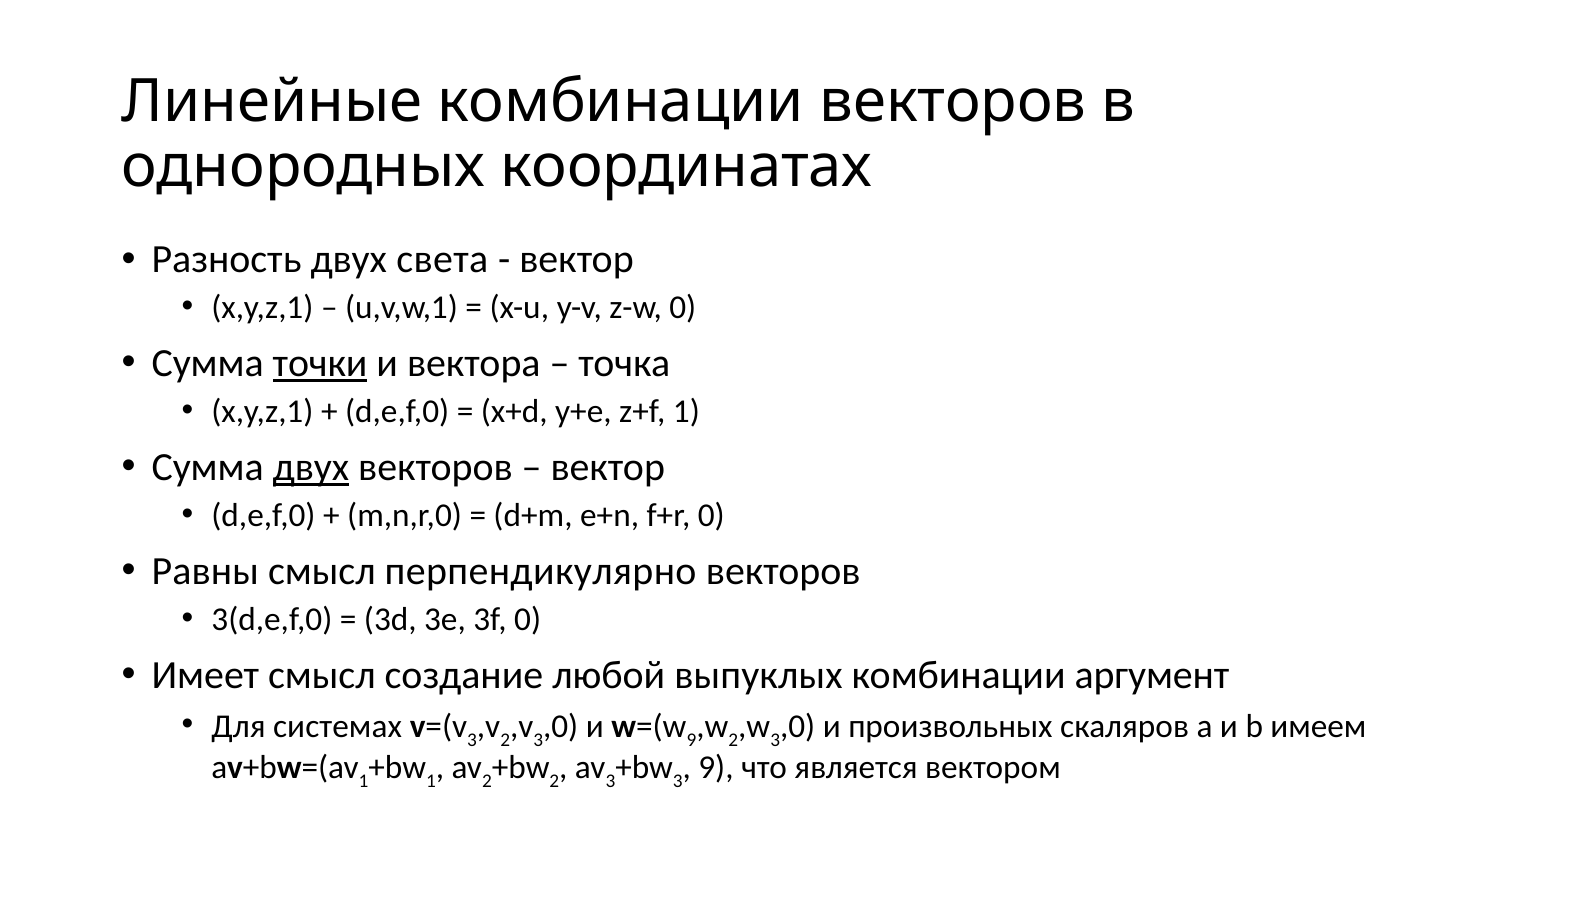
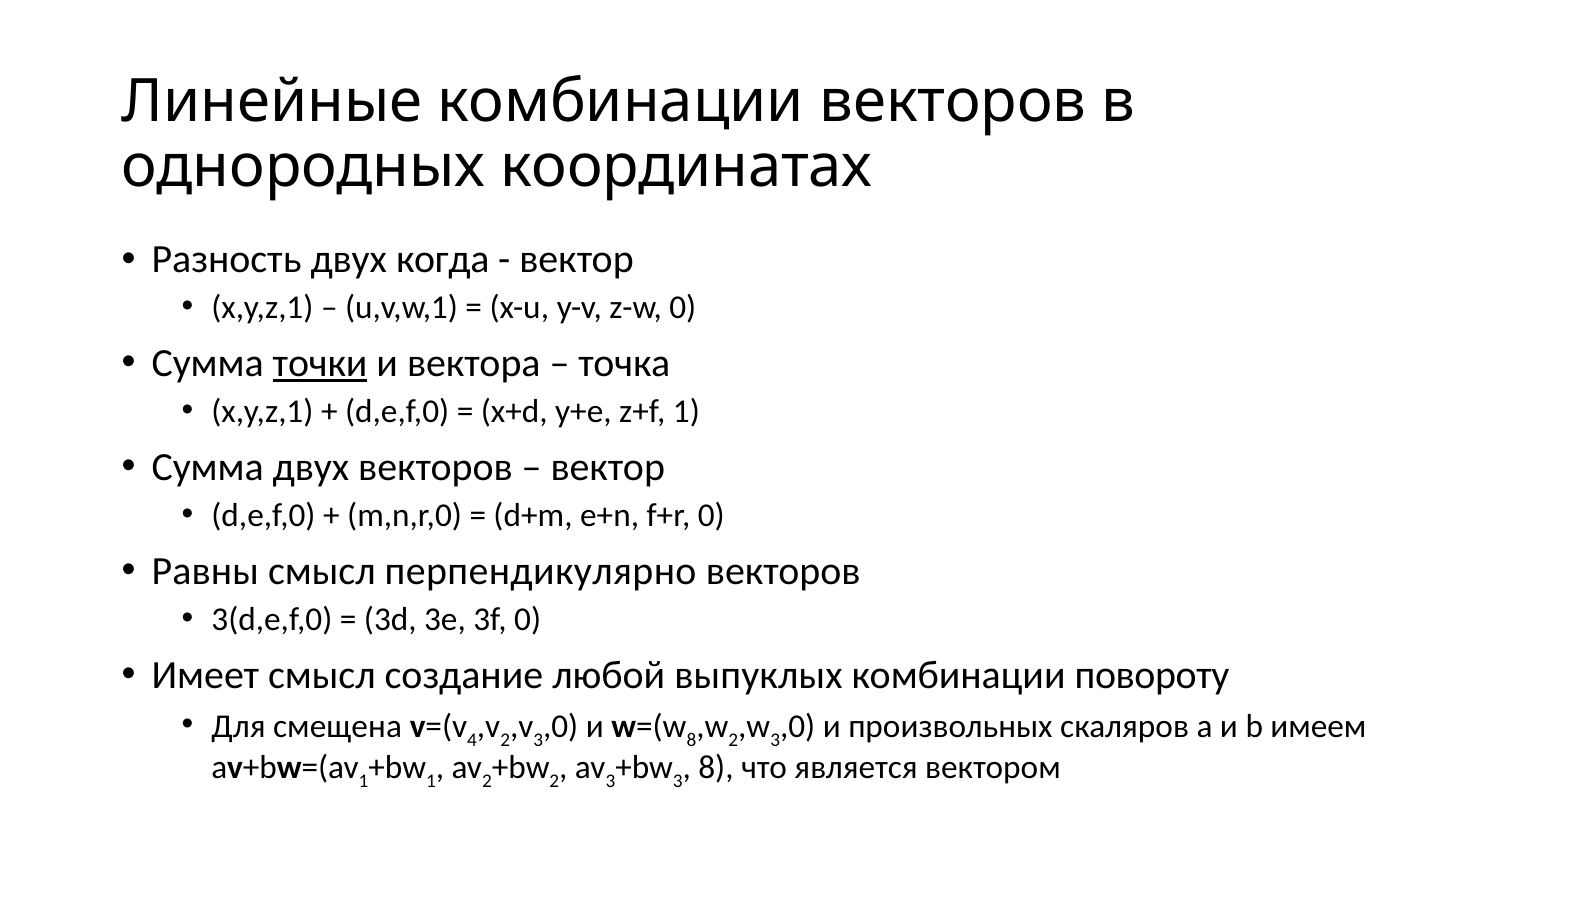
света: света -> когда (443, 259)
двух underline: present -> none (311, 467)
аргумент: аргумент -> повороту (1152, 675)
системах: системах -> смещена (338, 727)
3: 3 -> 4 (472, 740)
9: 9 -> 8 (691, 740)
9: 9 -> 8 (716, 768)
